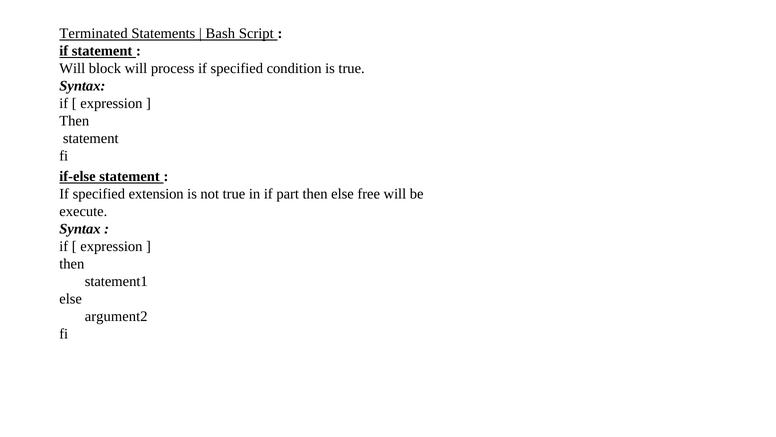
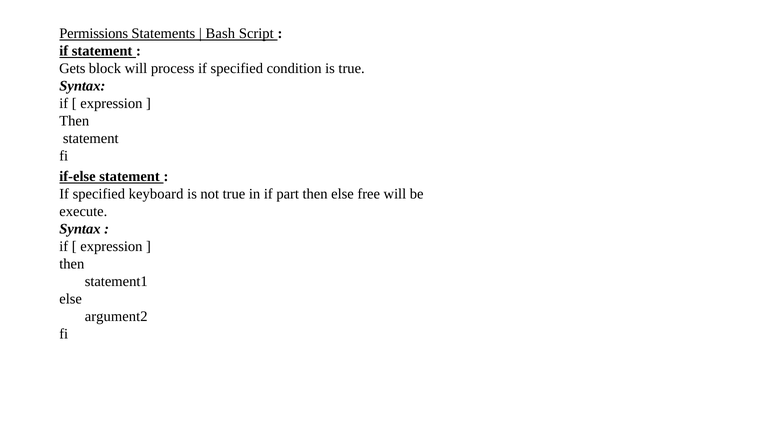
Terminated: Terminated -> Permissions (94, 34)
Will: Will -> Gets (72, 68)
extension: extension -> keyboard (156, 194)
